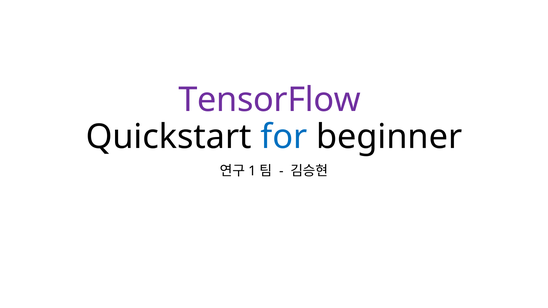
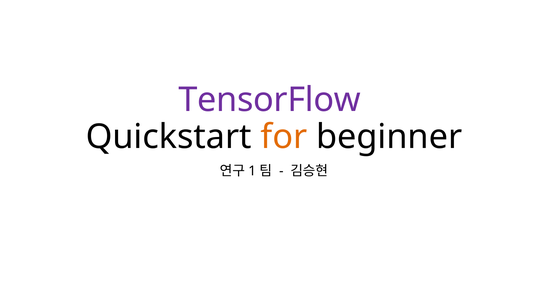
for colour: blue -> orange (284, 137)
